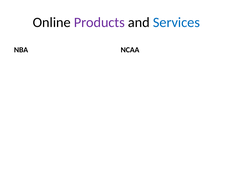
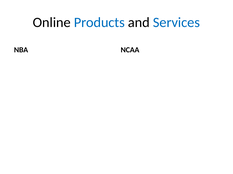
Products colour: purple -> blue (99, 23)
